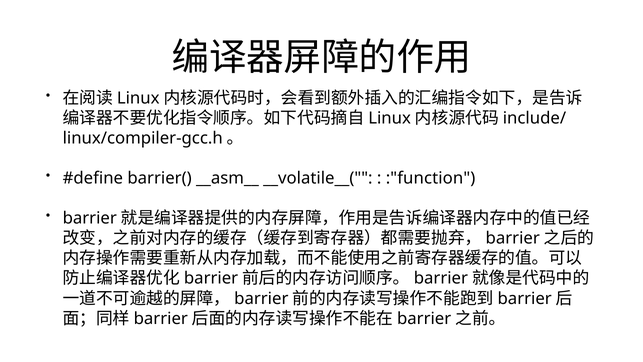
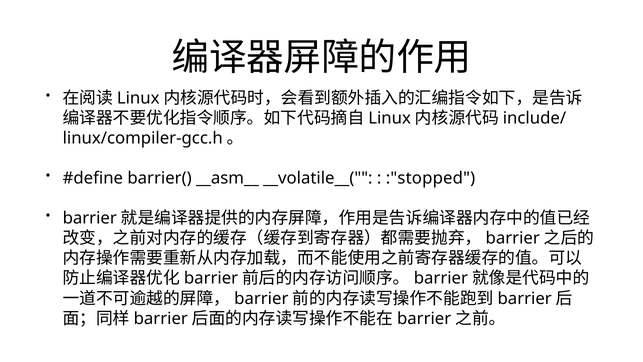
:"function: :"function -> :"stopped (431, 178)
